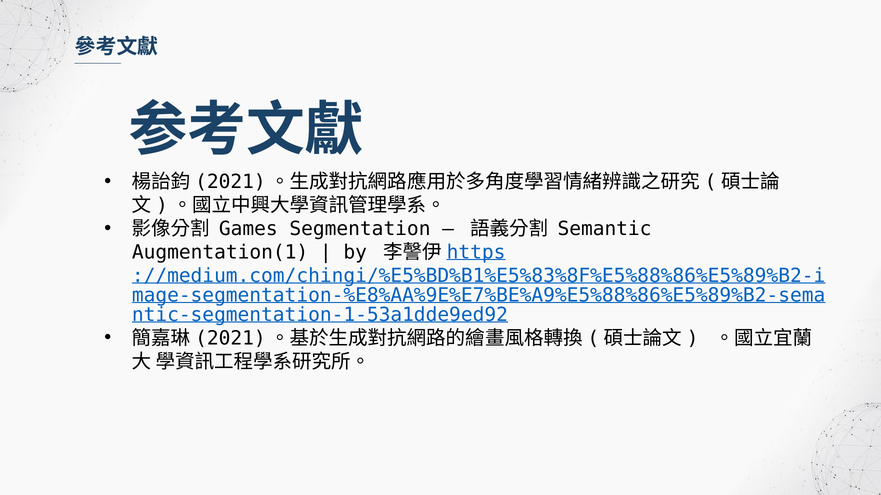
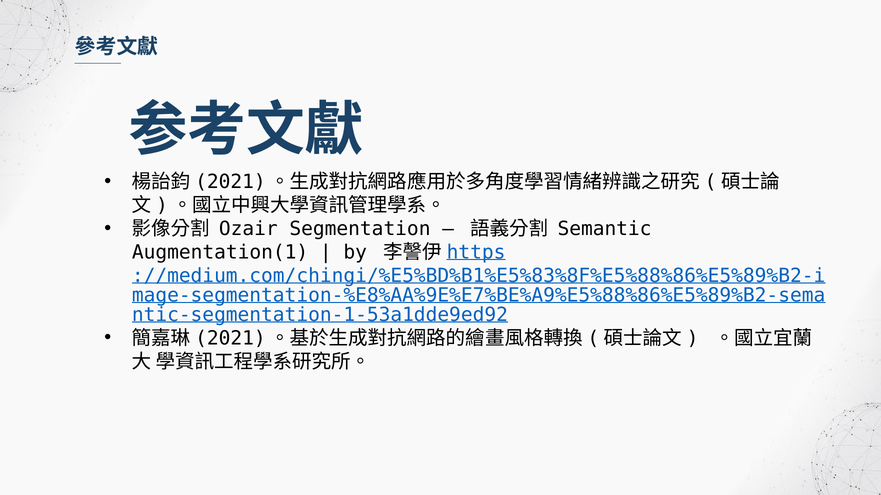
Games: Games -> Ozair (248, 229)
